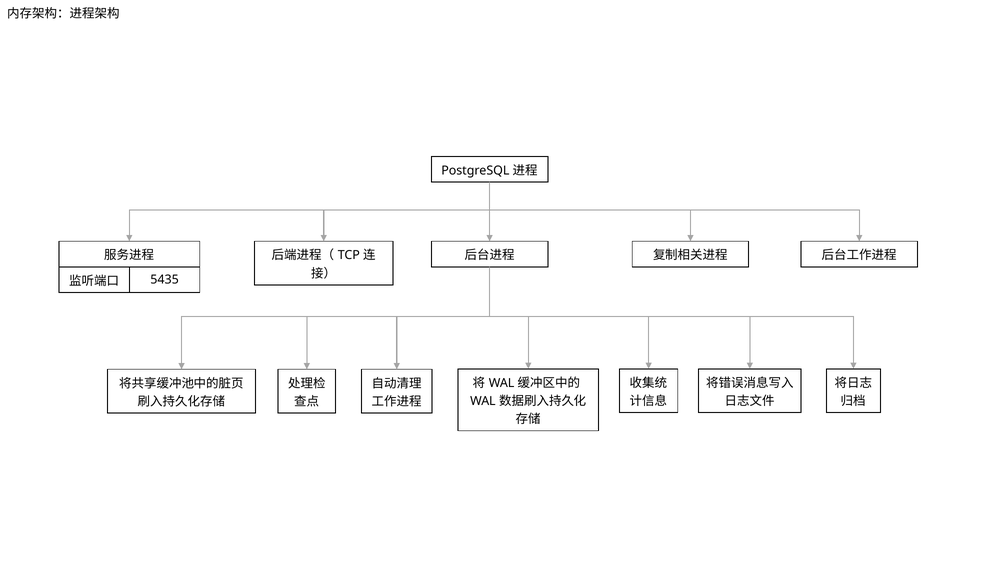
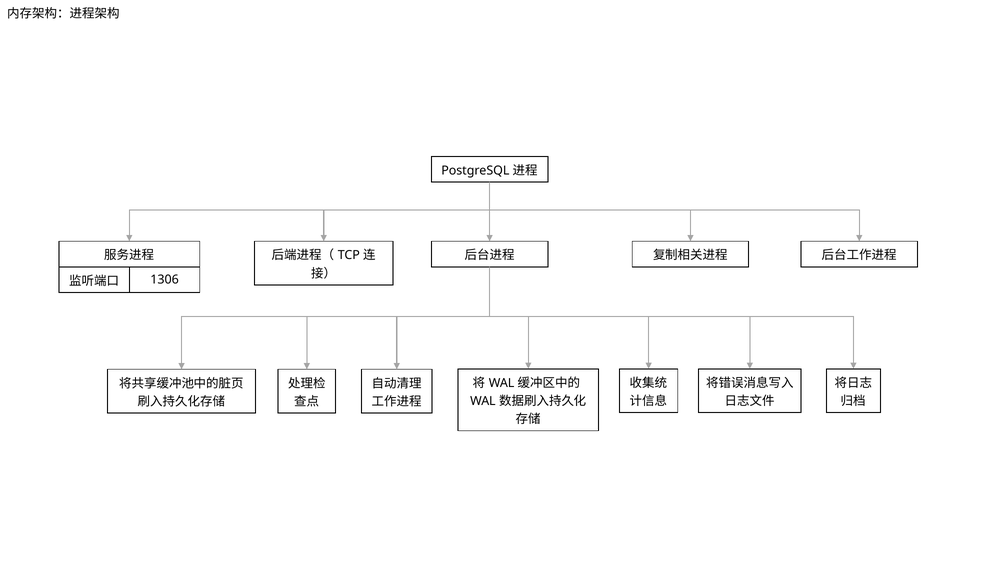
5435: 5435 -> 1306 (165, 280)
